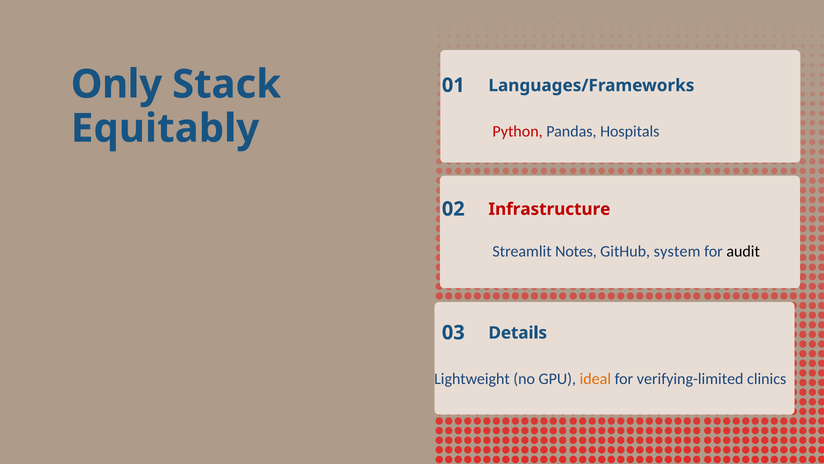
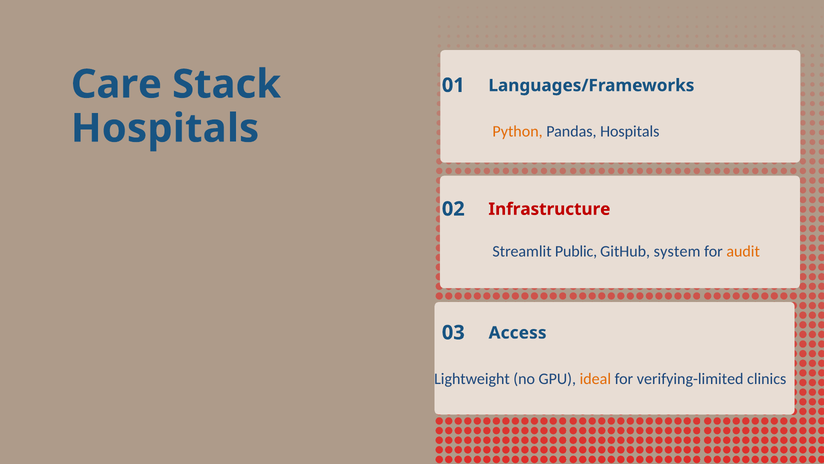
Only: Only -> Care (116, 84)
Equitably: Equitably -> Hospitals (165, 128)
Python colour: red -> orange (518, 131)
Notes: Notes -> Public (576, 251)
audit colour: black -> orange (743, 251)
Details: Details -> Access (518, 333)
